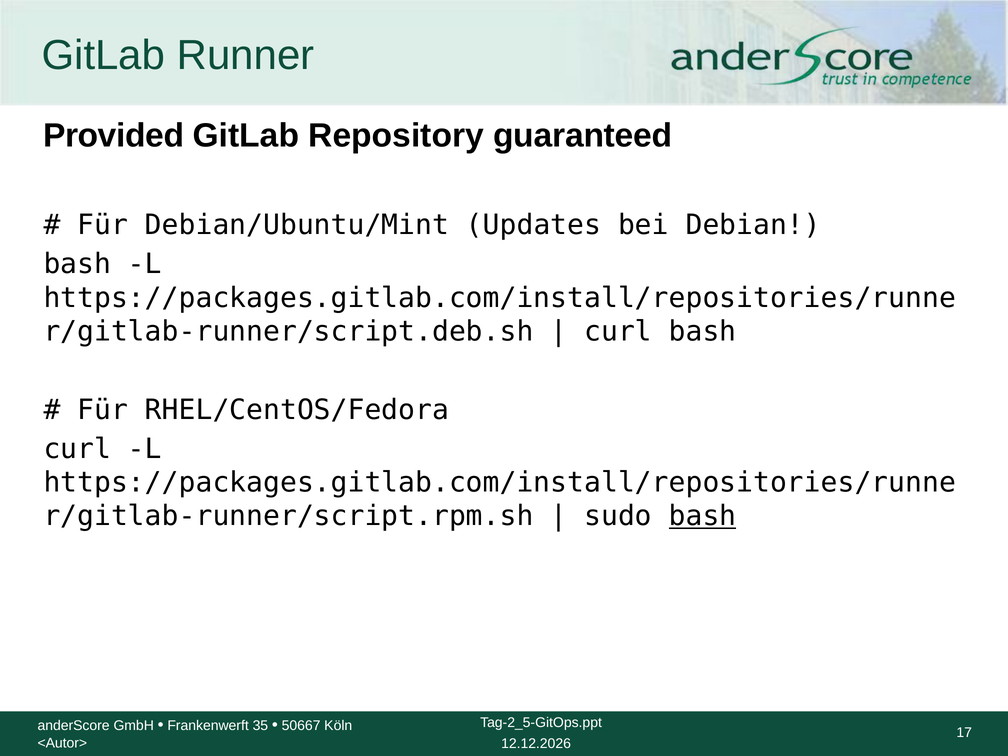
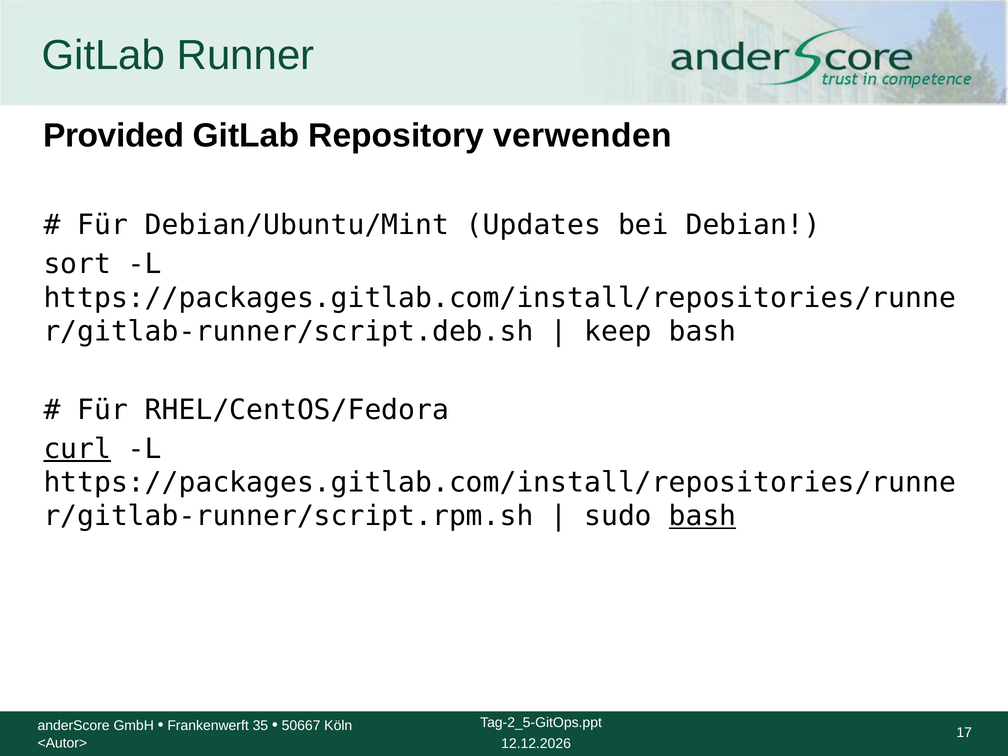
guaranteed: guaranteed -> verwenden (582, 136)
bash: bash -> sort (77, 264)
curl: curl -> keep (618, 331)
curl underline: none -> present (77, 449)
